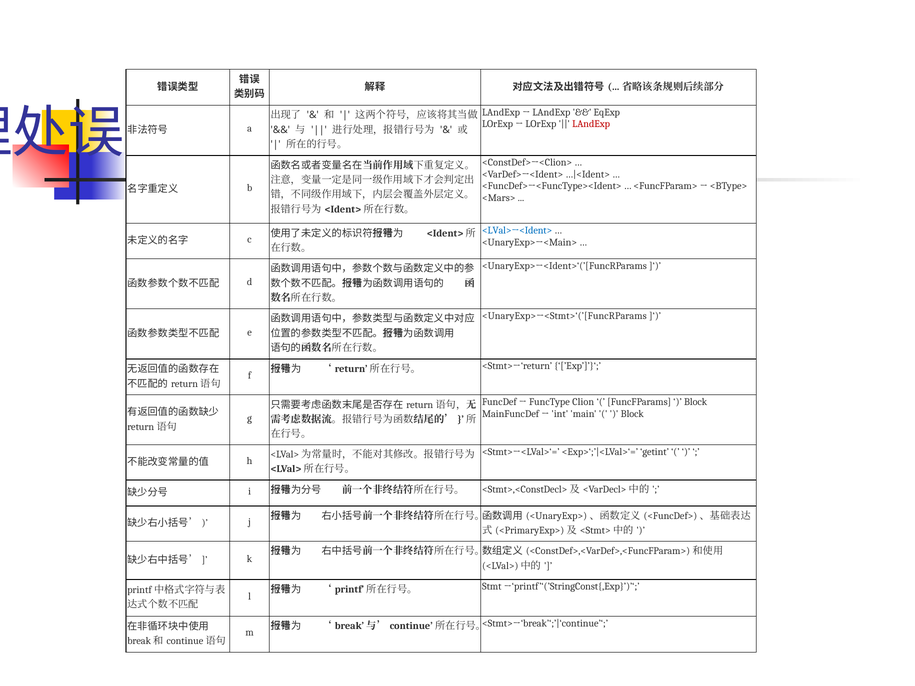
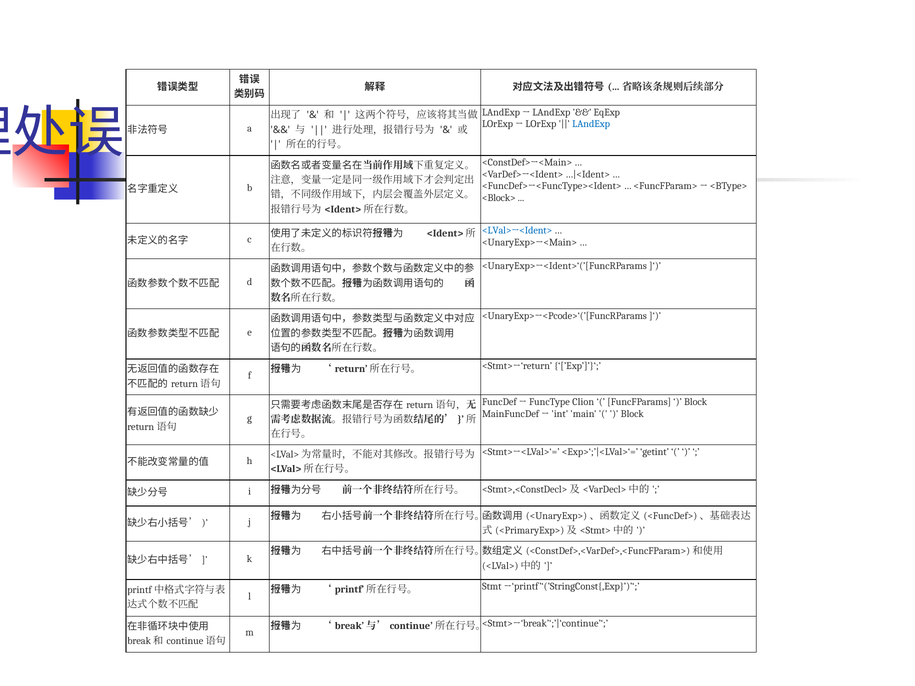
LAndExp colour: red -> blue (591, 124)
<ConstDef>→<Clion>: <ConstDef>→<Clion> -> <ConstDef>→<Main> (527, 163)
<Mars>: <Mars> -> <Block> (499, 198)
<UnaryExp>→<Stmt>‘(’[FuncRParams: <UnaryExp>→<Stmt>‘(’[FuncRParams -> <UnaryExp>→<Pcode>‘(’[FuncRParams (564, 316)
